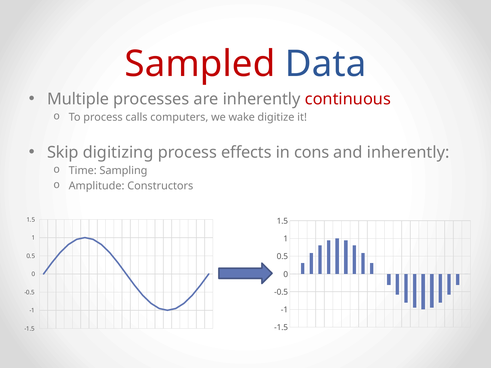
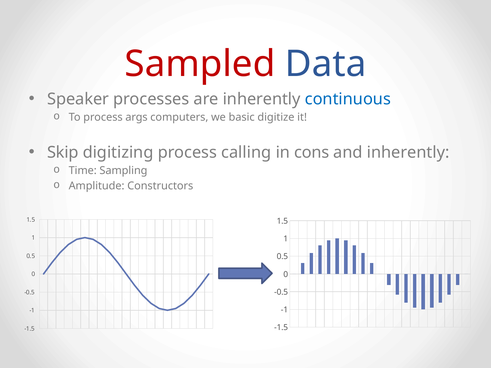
Multiple: Multiple -> Speaker (78, 99)
continuous colour: red -> blue (348, 99)
calls: calls -> args (137, 117)
wake: wake -> basic (242, 117)
effects: effects -> calling (246, 153)
